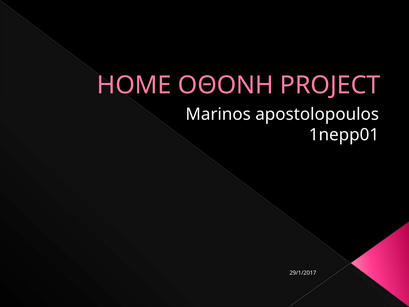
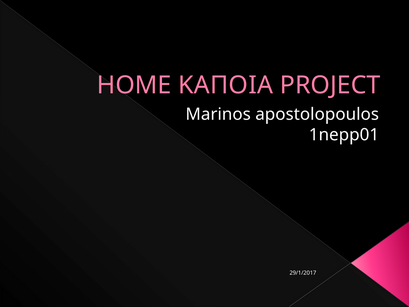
ΟΘΟΝΗ: ΟΘΟΝΗ -> ΚΑΠΟΙΑ (226, 85)
